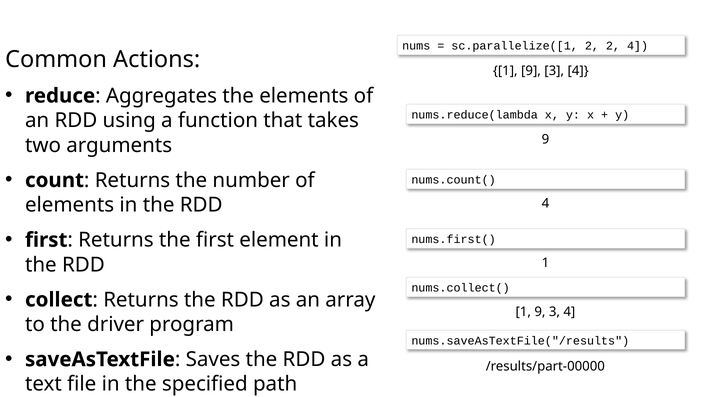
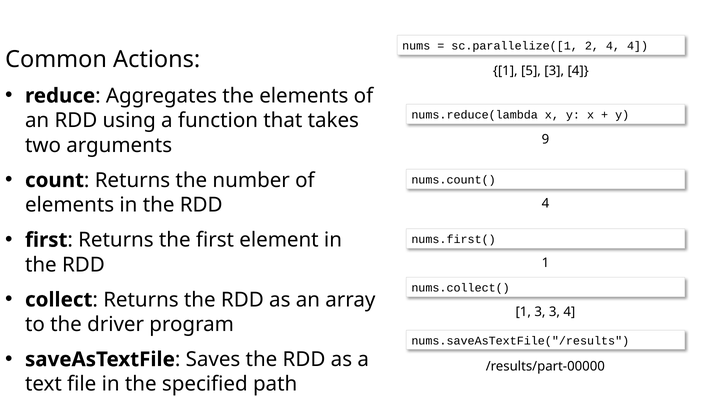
2 2: 2 -> 4 (613, 46)
9: 9 -> 5 (531, 71)
9: 9 -> 3 (540, 311)
